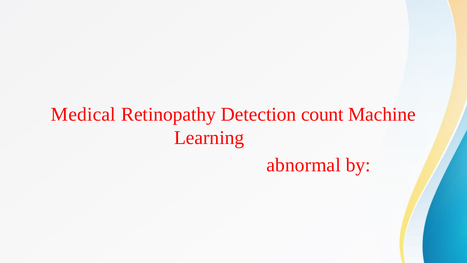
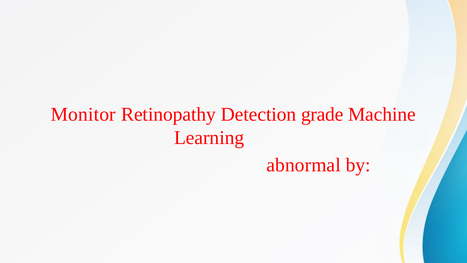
Medical: Medical -> Monitor (83, 114)
count: count -> grade (322, 114)
